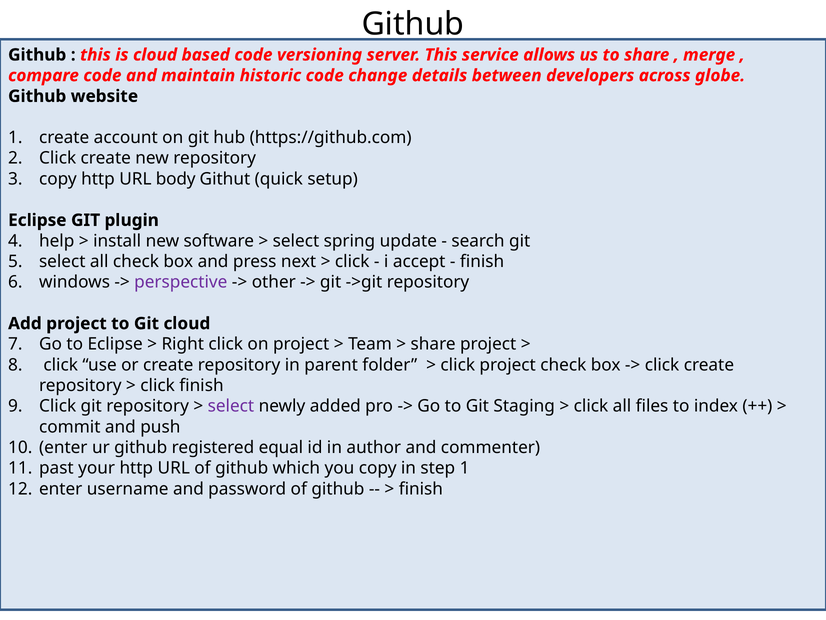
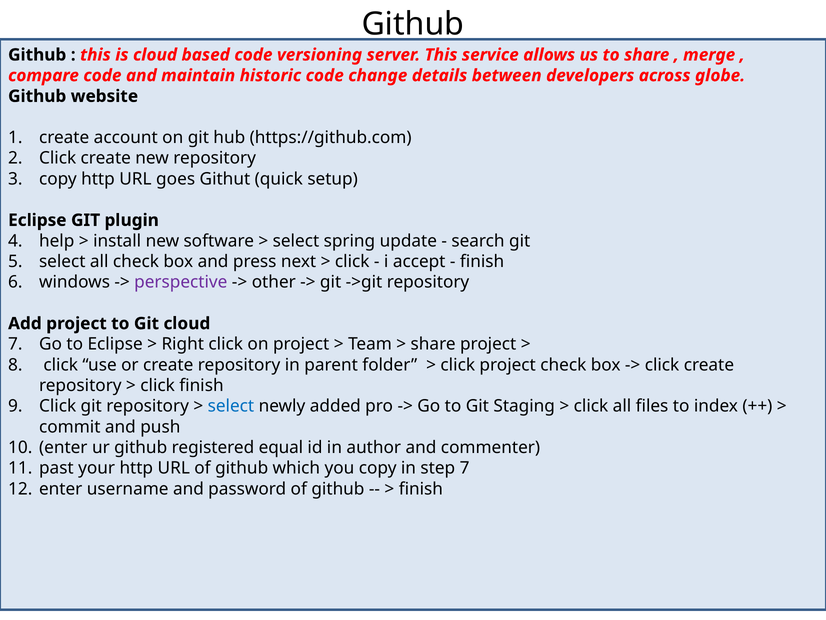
body: body -> goes (176, 179)
select colour: purple -> blue (231, 406)
step 1: 1 -> 7 (465, 468)
